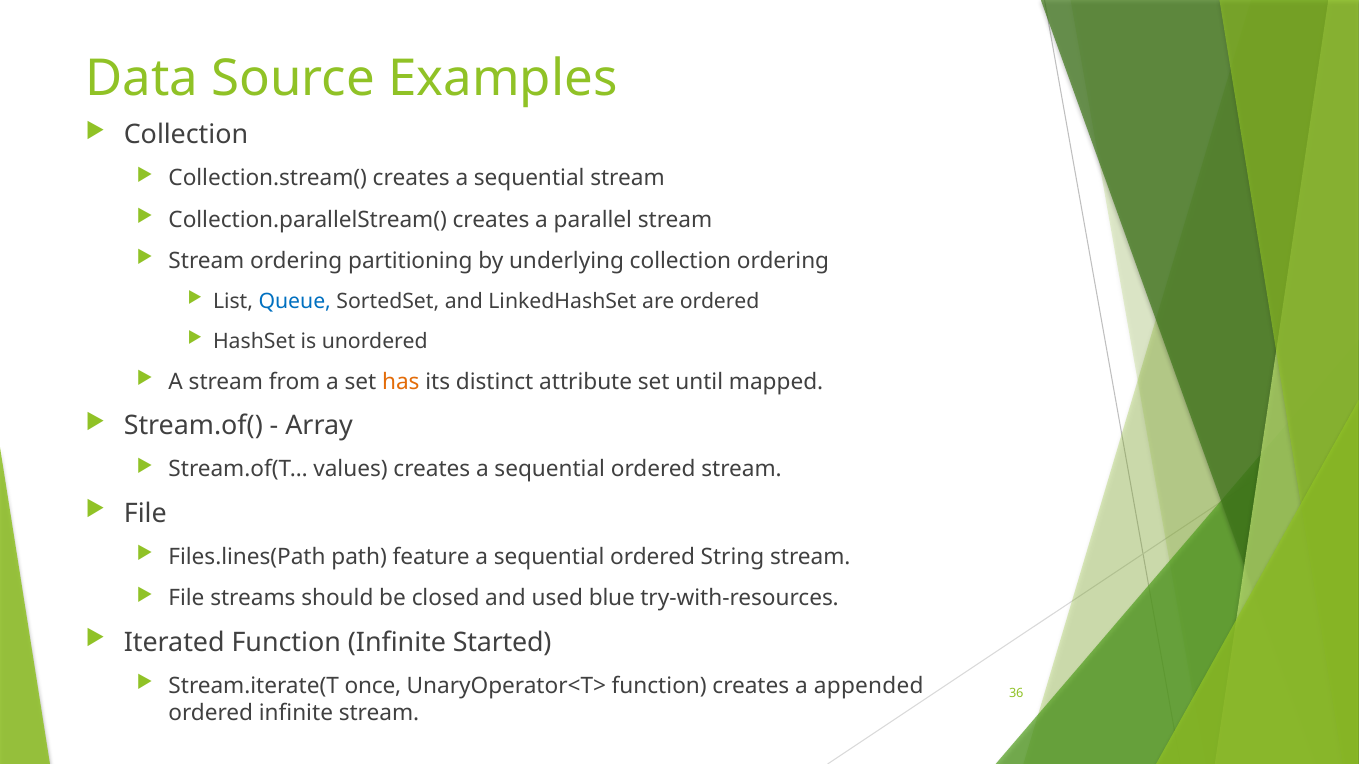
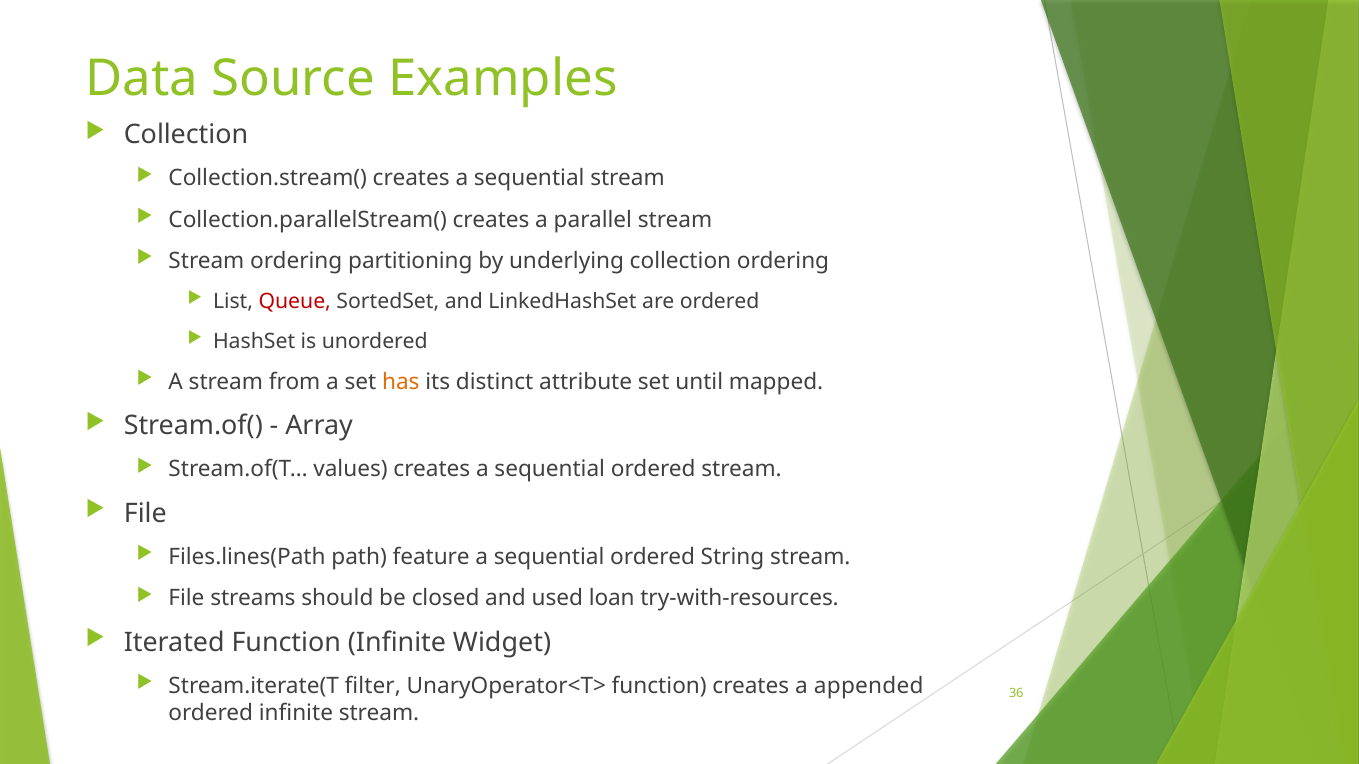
Queue colour: blue -> red (295, 302)
blue: blue -> loan (612, 599)
Started: Started -> Widget (502, 643)
once: once -> filter (373, 686)
